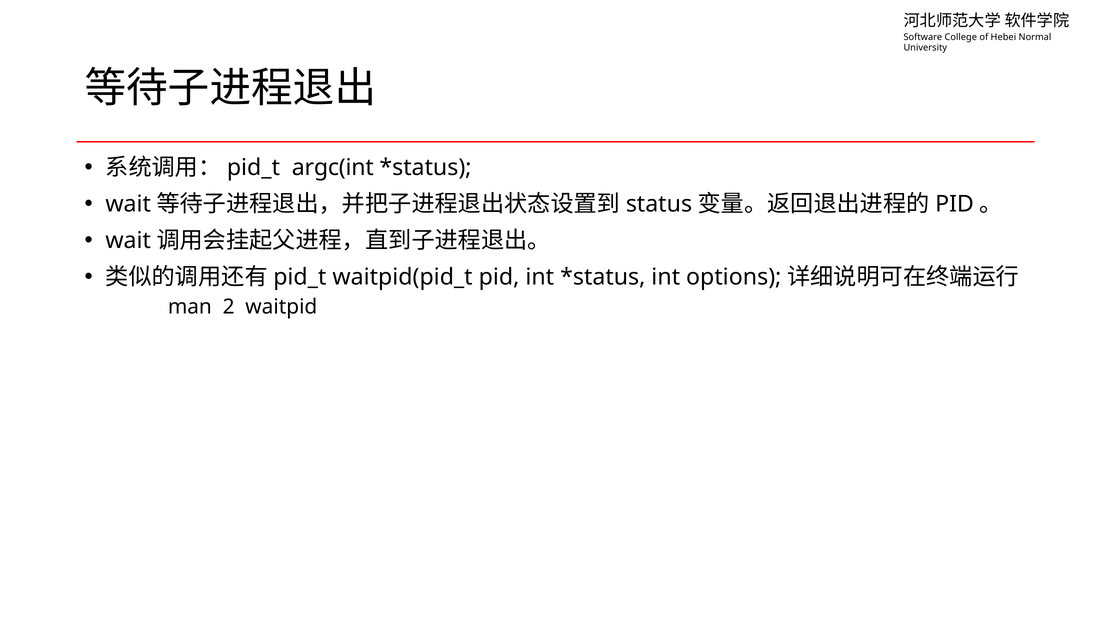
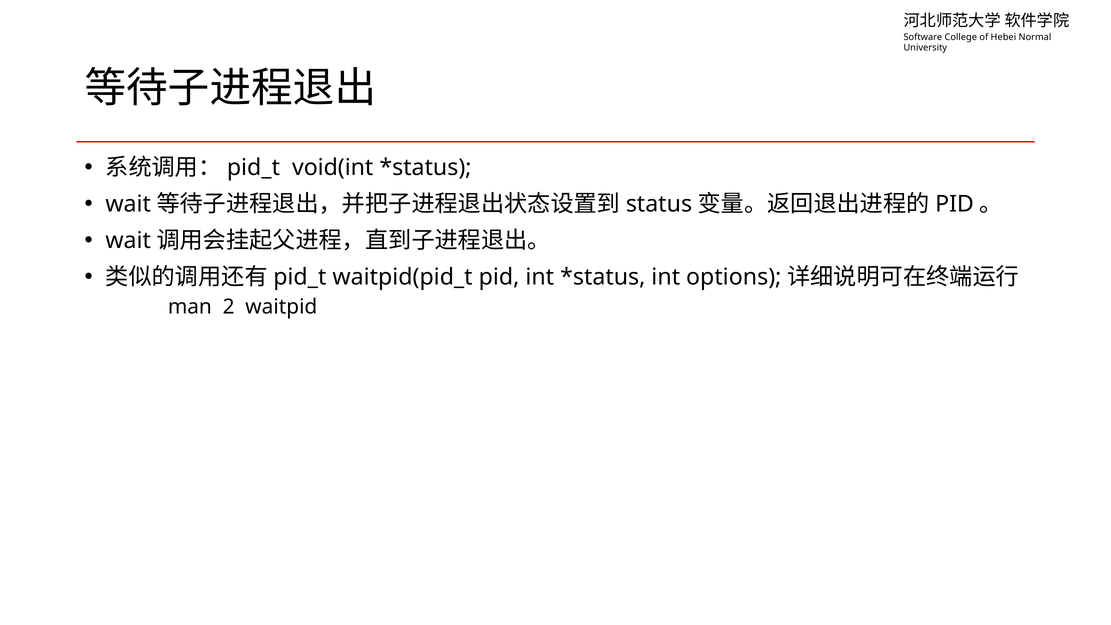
argc(int: argc(int -> void(int (333, 167)
